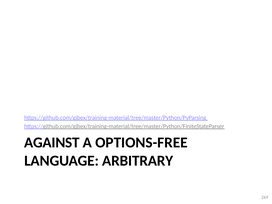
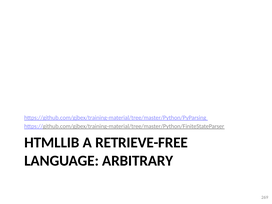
AGAINST: AGAINST -> HTMLLIB (52, 143)
OPTIONS-FREE: OPTIONS-FREE -> RETRIEVE-FREE (142, 143)
